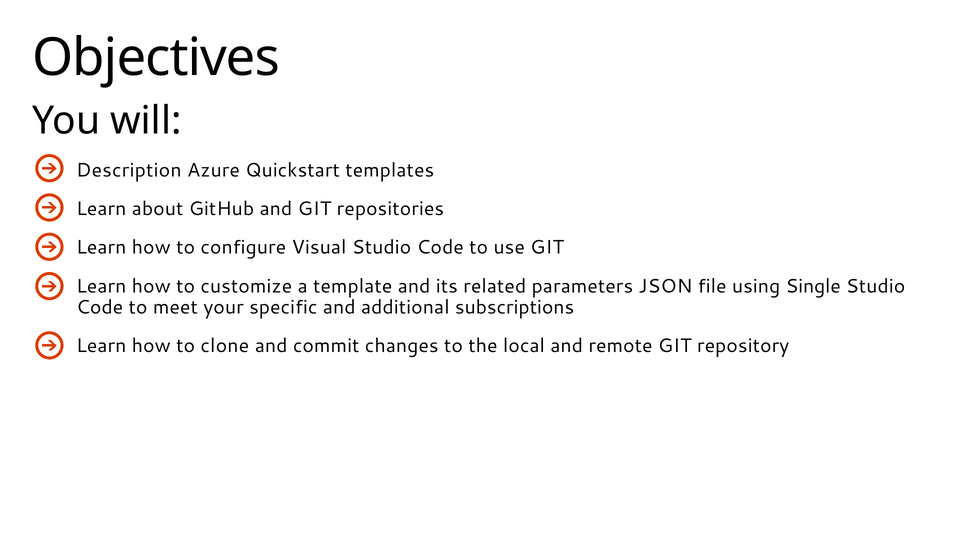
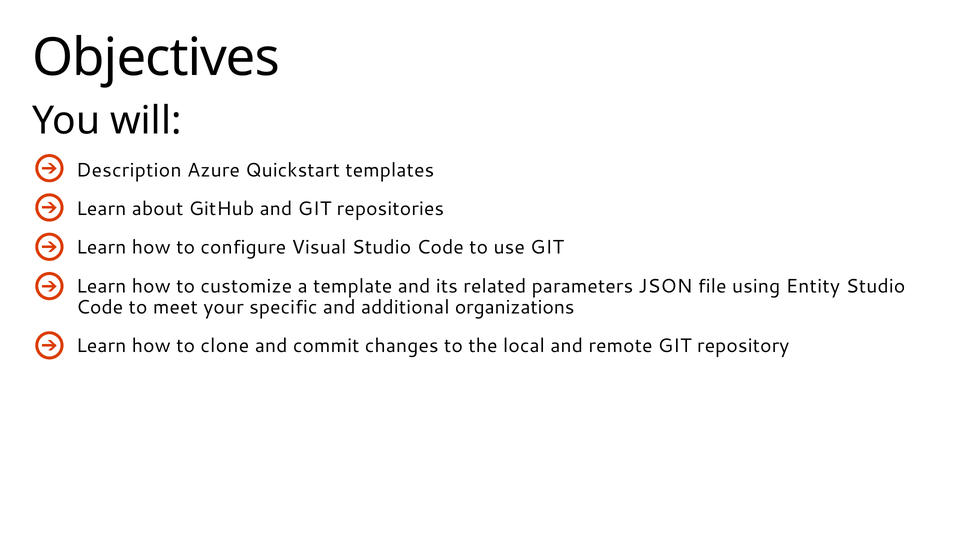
Single: Single -> Entity (813, 286)
subscriptions: subscriptions -> organizations (515, 308)
